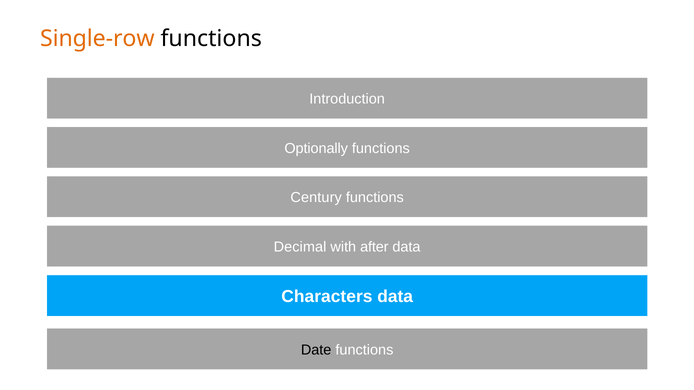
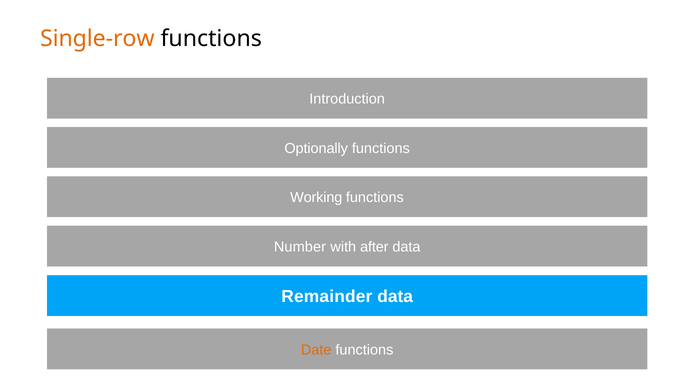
Century: Century -> Working (316, 198)
Decimal: Decimal -> Number (300, 247)
Characters: Characters -> Remainder (327, 297)
Date colour: black -> orange (316, 350)
